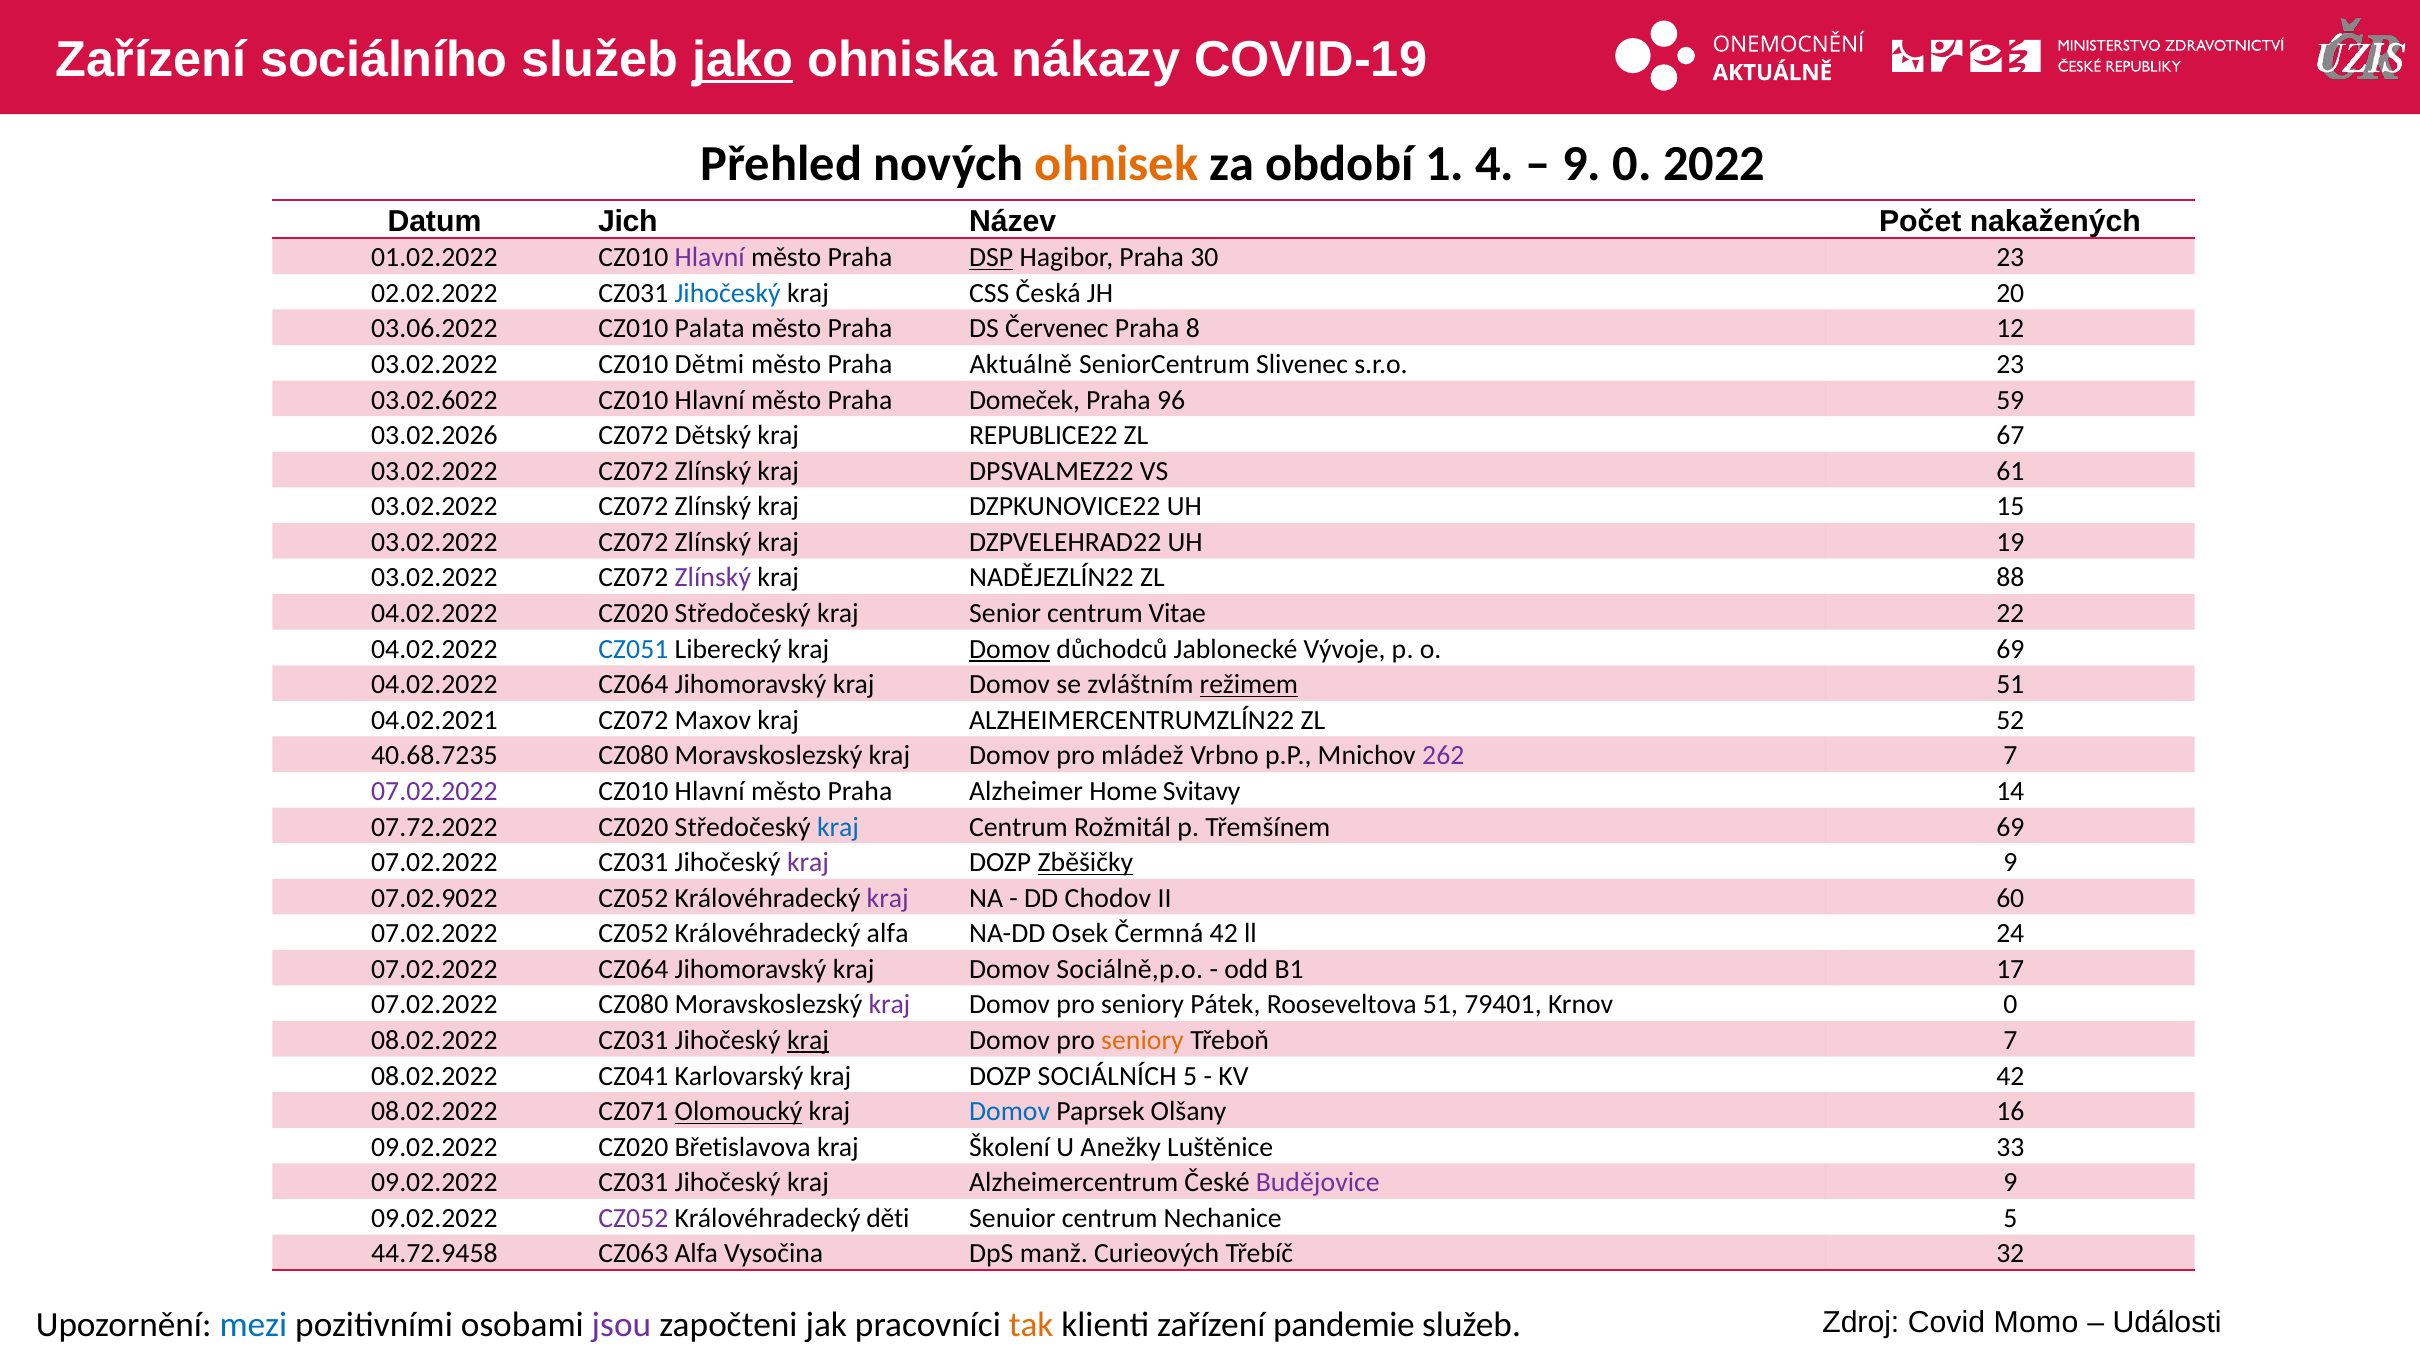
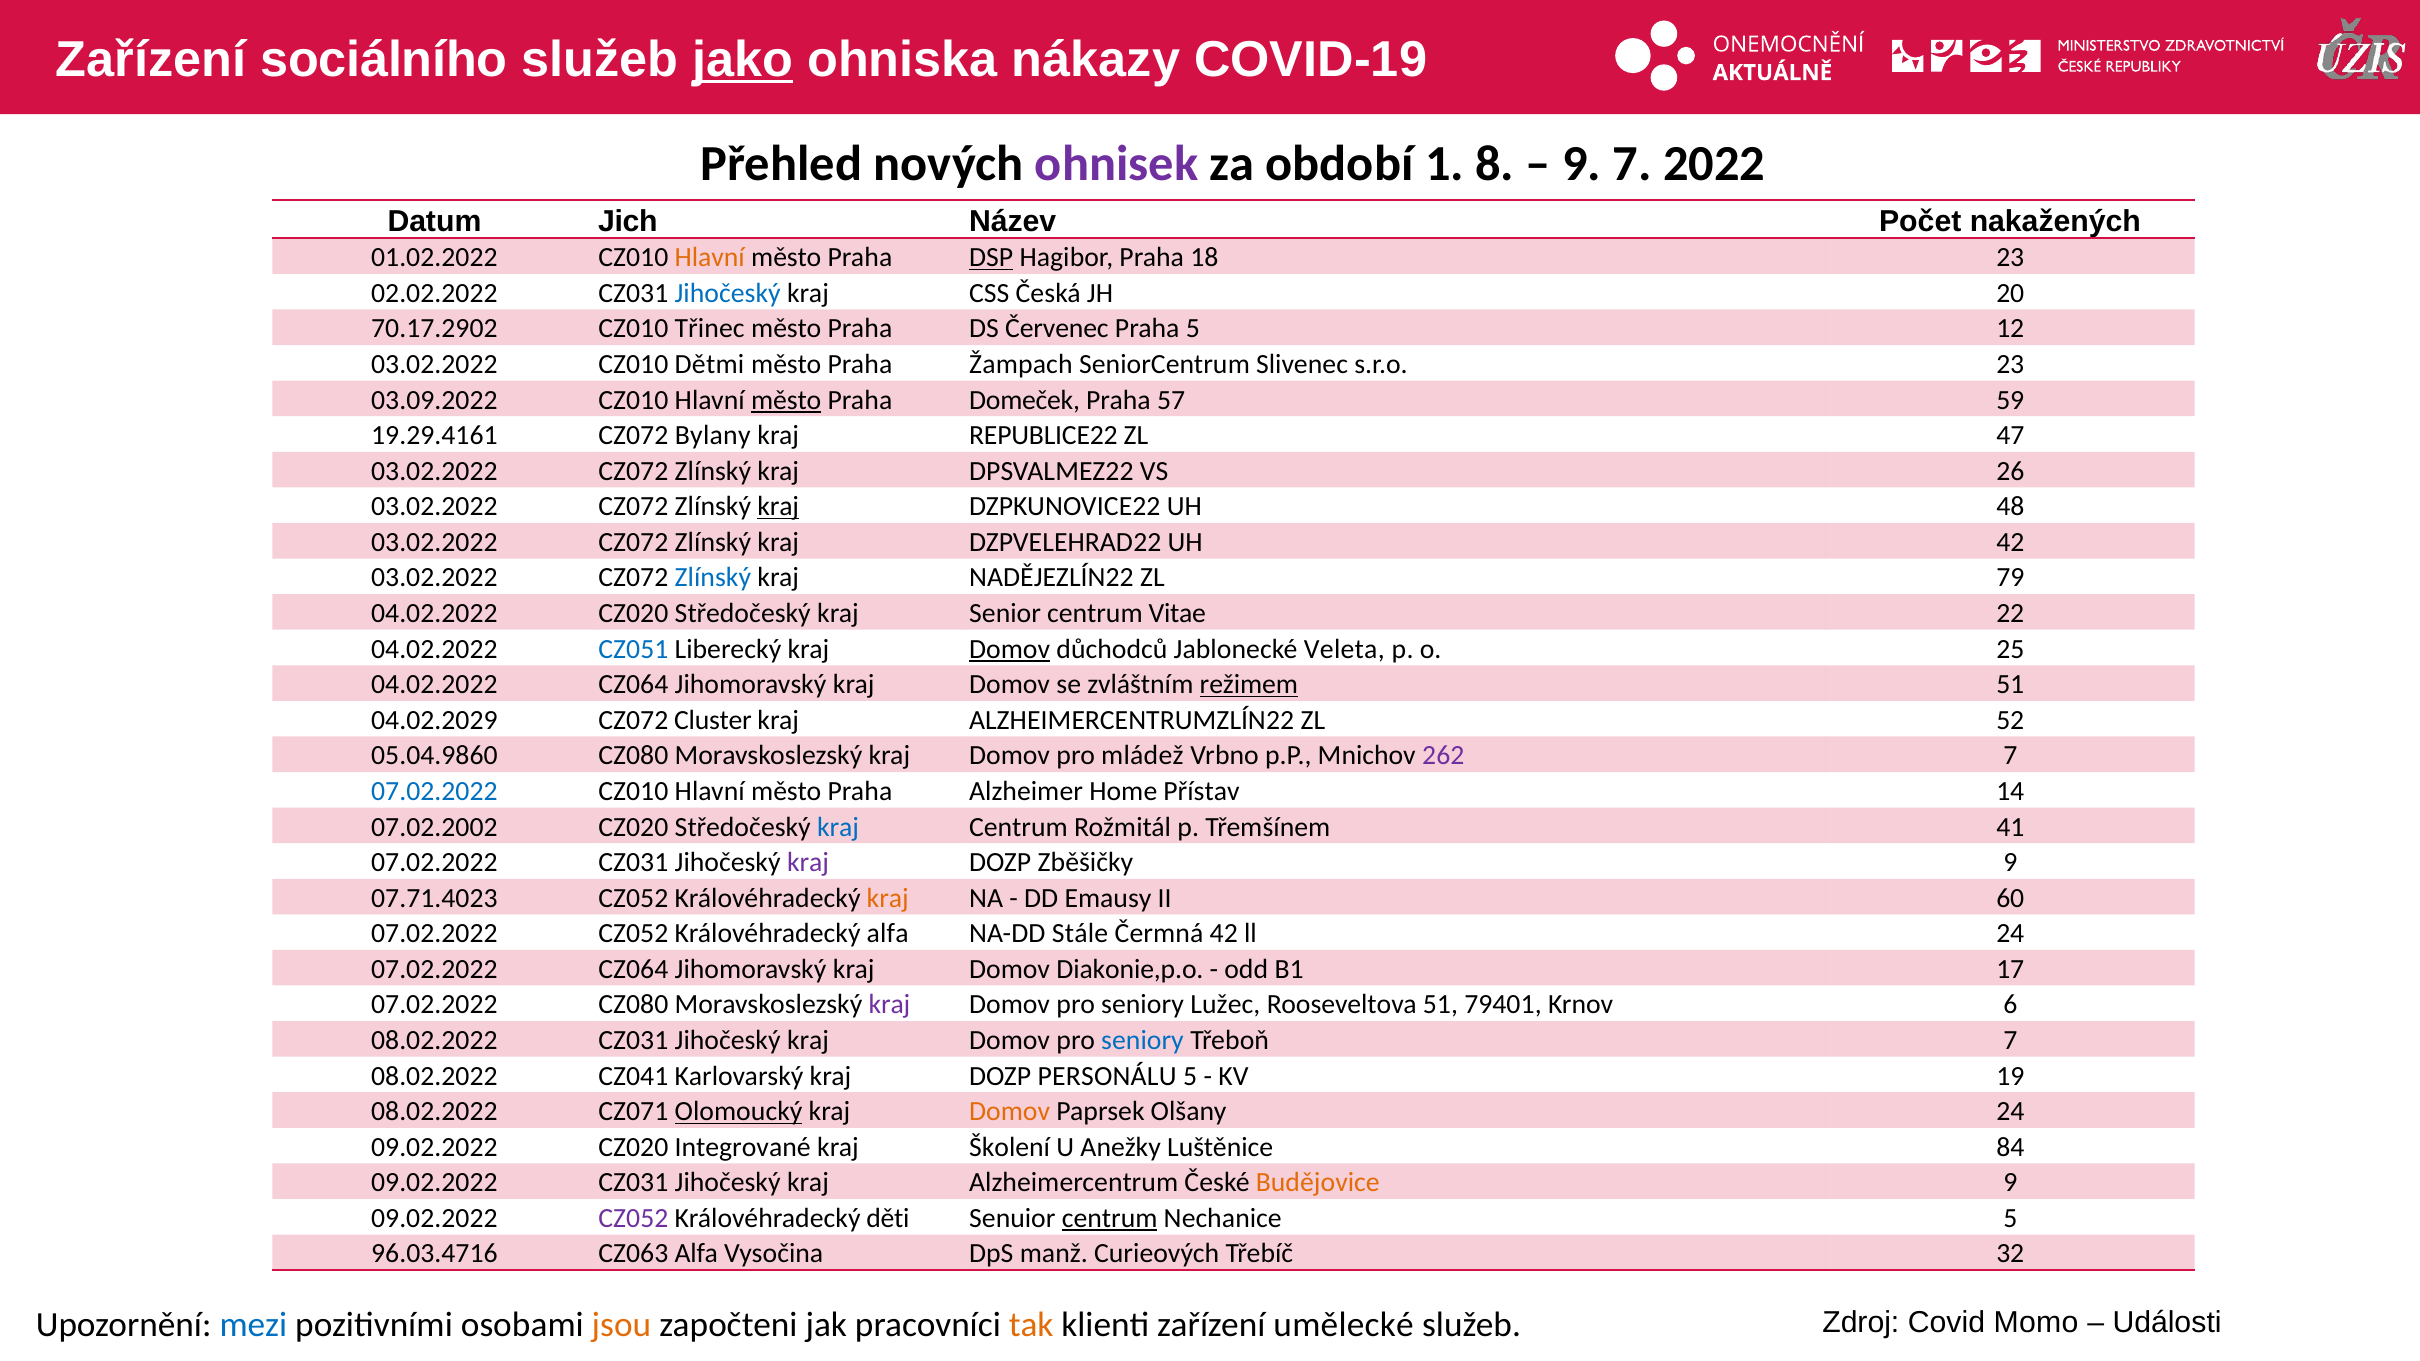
ohnisek colour: orange -> purple (1117, 164)
4: 4 -> 8 (1495, 164)
9 0: 0 -> 7 (1632, 164)
Hlavní colour: purple -> orange (710, 258)
30: 30 -> 18 (1204, 258)
03.06.2022: 03.06.2022 -> 70.17.2902 (434, 329)
Palata: Palata -> Třinec (710, 329)
Praha 8: 8 -> 5 (1193, 329)
Aktuálně: Aktuálně -> Žampach (1021, 364)
03.02.6022: 03.02.6022 -> 03.09.2022 (434, 400)
město underline: none -> present (786, 400)
96: 96 -> 57 (1171, 400)
03.02.2026: 03.02.2026 -> 19.29.4161 (434, 436)
Dětský: Dětský -> Bylany (713, 436)
67: 67 -> 47 (2010, 436)
61: 61 -> 26 (2010, 471)
kraj underline: none -> present (778, 507)
15: 15 -> 48 (2010, 507)
UH 19: 19 -> 42 (2010, 542)
Zlínský colour: purple -> blue (713, 578)
88: 88 -> 79 (2010, 578)
Vývoje: Vývoje -> Veleta (1344, 649)
o 69: 69 -> 25 (2010, 649)
04.02.2021: 04.02.2021 -> 04.02.2029 (434, 720)
Maxov: Maxov -> Cluster (713, 720)
40.68.7235: 40.68.7235 -> 05.04.9860 (434, 756)
07.02.2022 colour: purple -> blue (434, 791)
Svitavy: Svitavy -> Přístav (1202, 791)
07.72.2022: 07.72.2022 -> 07.02.2002 (434, 827)
Třemšínem 69: 69 -> 41 (2010, 827)
Zběšičky underline: present -> none (1085, 863)
07.02.9022: 07.02.9022 -> 07.71.4023 (434, 898)
kraj colour: purple -> orange (888, 898)
Chodov: Chodov -> Emausy (1108, 898)
Osek: Osek -> Stále (1080, 934)
Sociálně,p.o: Sociálně,p.o -> Diakonie,p.o (1130, 969)
Pátek: Pátek -> Lužec (1225, 1005)
Krnov 0: 0 -> 6 (2010, 1005)
kraj underline: present -> none (808, 1041)
seniory colour: orange -> blue (1142, 1041)
SOCIÁLNÍCH: SOCIÁLNÍCH -> PERSONÁLU (1107, 1076)
KV 42: 42 -> 19 (2010, 1076)
Domov colour: blue -> orange (1010, 1112)
Olšany 16: 16 -> 24 (2010, 1112)
Břetislavova: Břetislavova -> Integrované (743, 1147)
33: 33 -> 84 (2010, 1147)
Budějovice colour: purple -> orange (1318, 1183)
centrum underline: none -> present (1110, 1218)
44.72.9458: 44.72.9458 -> 96.03.4716 (434, 1254)
jsou colour: purple -> orange (621, 1325)
pandemie: pandemie -> umělecké (1344, 1325)
